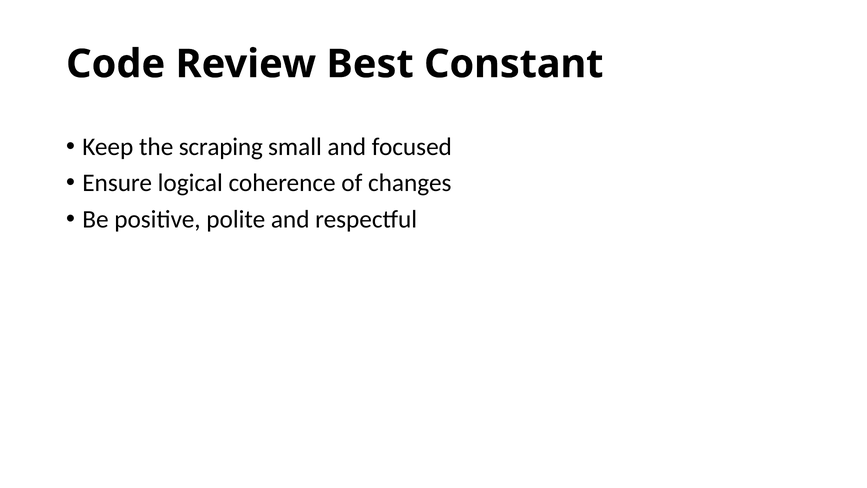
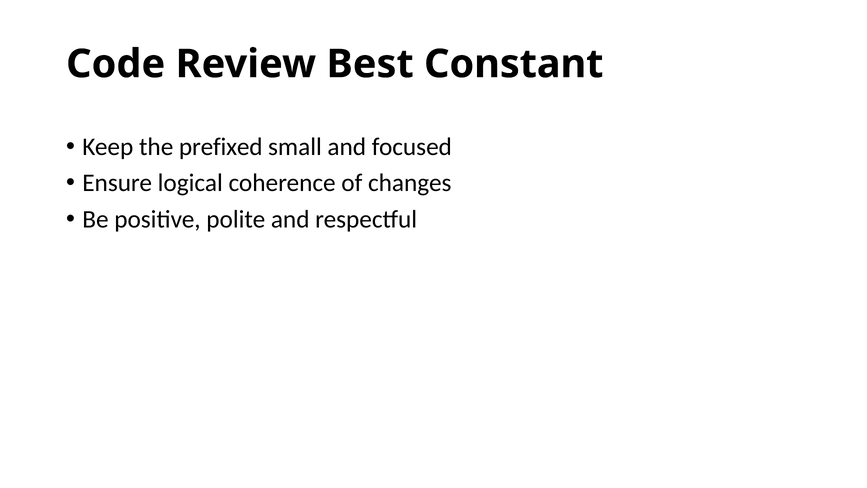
scraping: scraping -> prefixed (221, 147)
